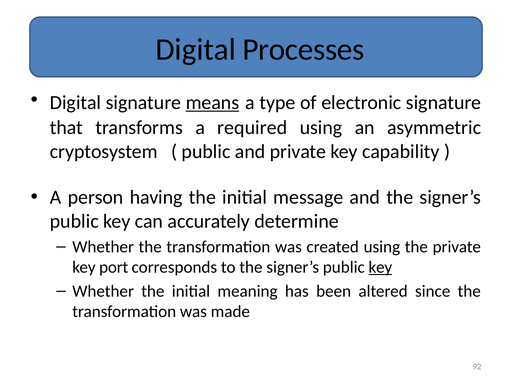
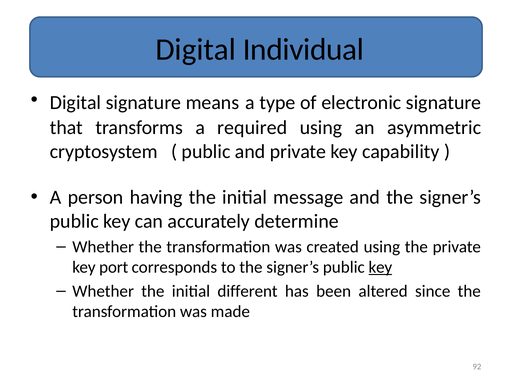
Processes: Processes -> Individual (303, 50)
means underline: present -> none (212, 103)
meaning: meaning -> different (248, 291)
